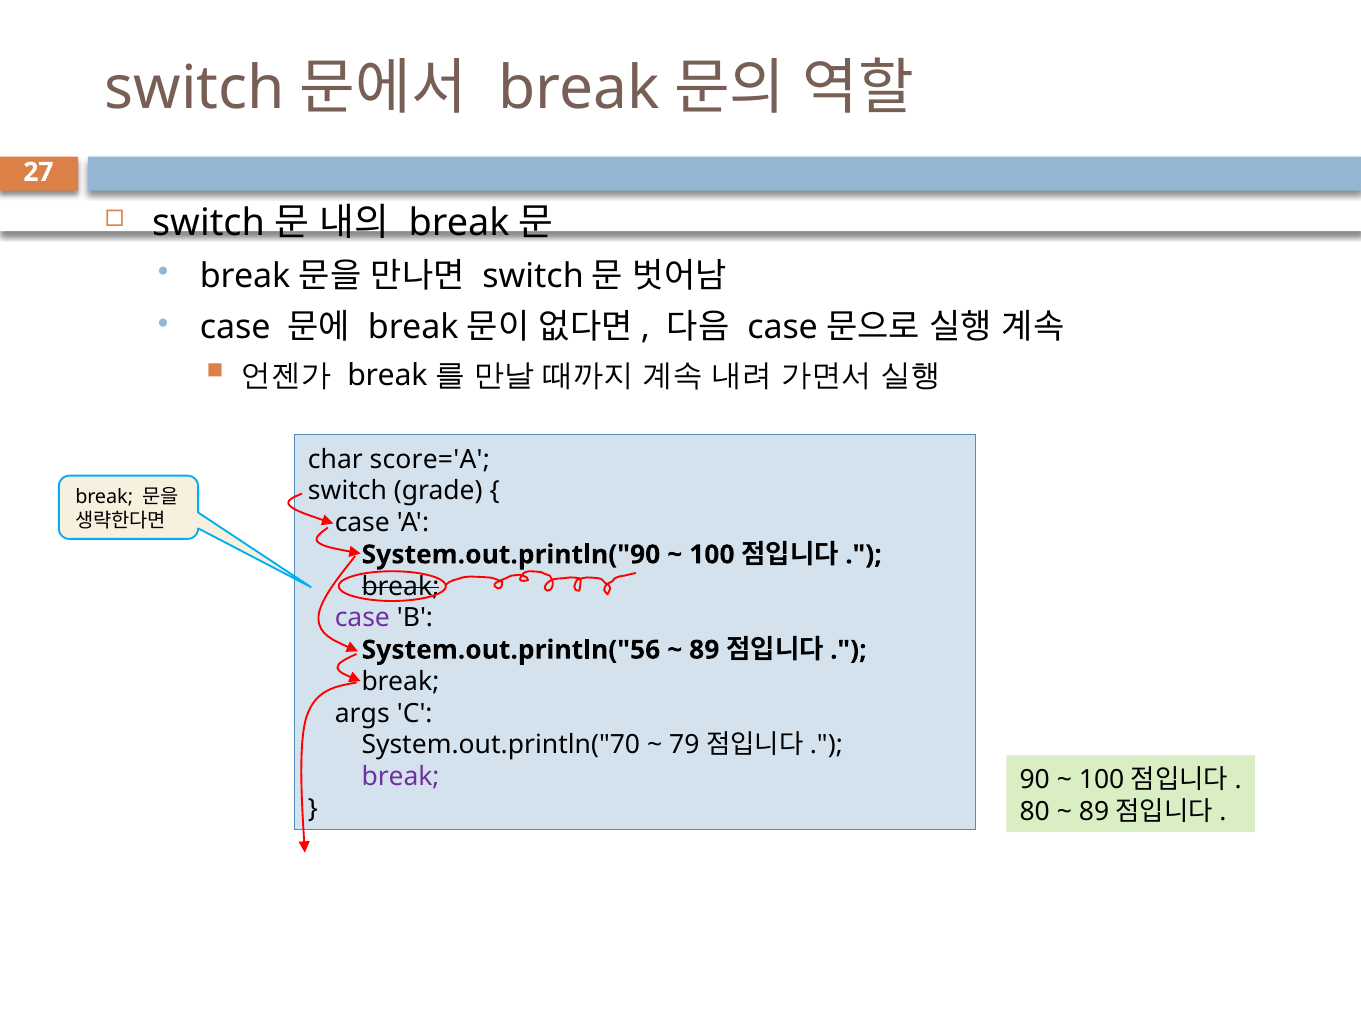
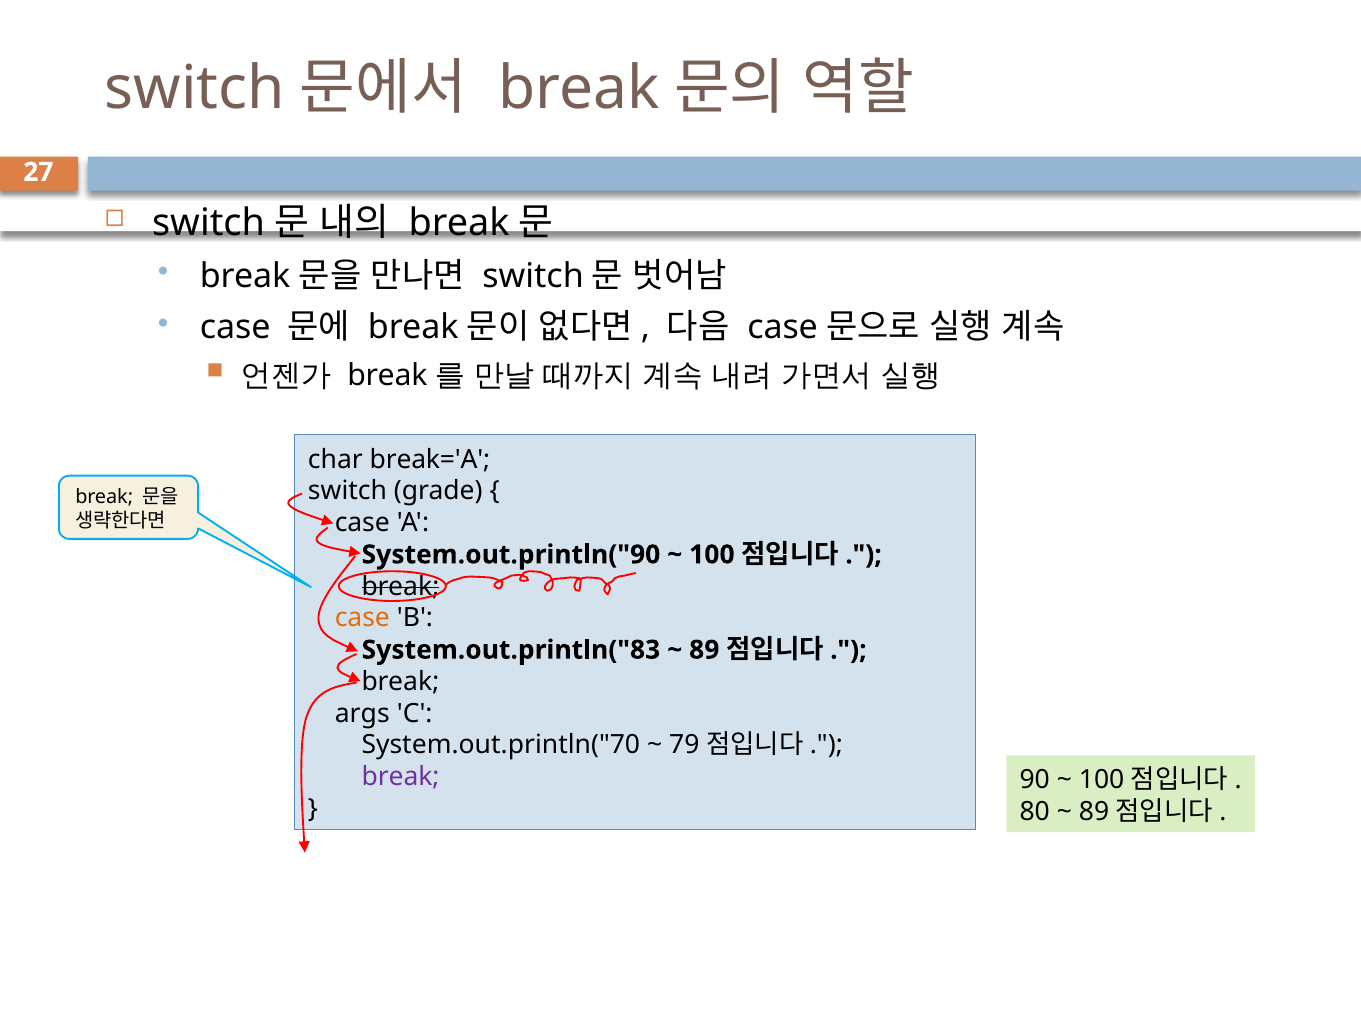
score='A: score='A -> break='A (430, 460)
case colour: purple -> orange (362, 619)
System.out.println("56: System.out.println("56 -> System.out.println("83 (511, 650)
